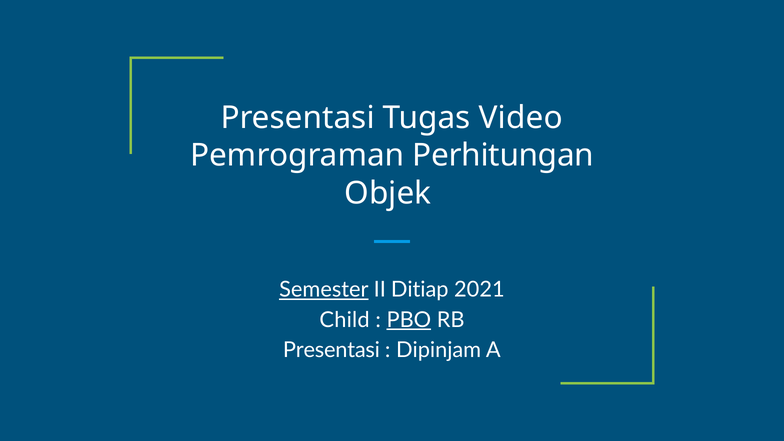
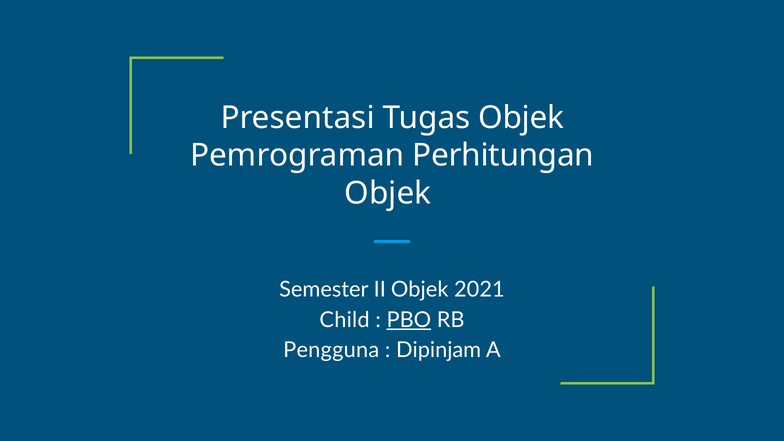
Tugas Video: Video -> Objek (521, 118)
Semester underline: present -> none (324, 290)
II Ditiap: Ditiap -> Objek (420, 290)
Presentasi: Presentasi -> Pengguna (331, 350)
